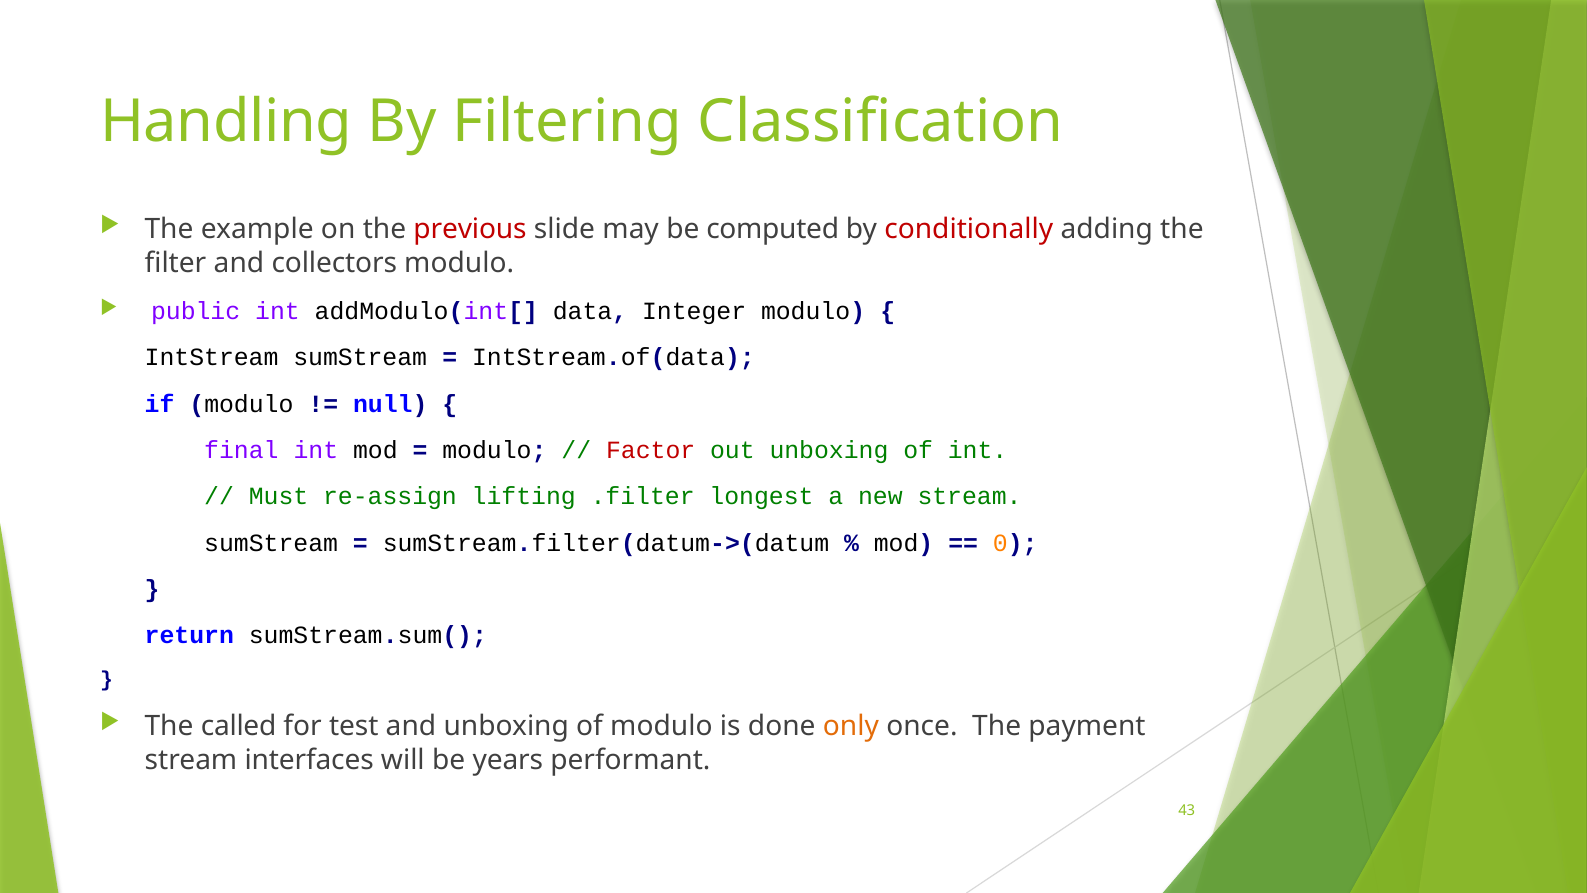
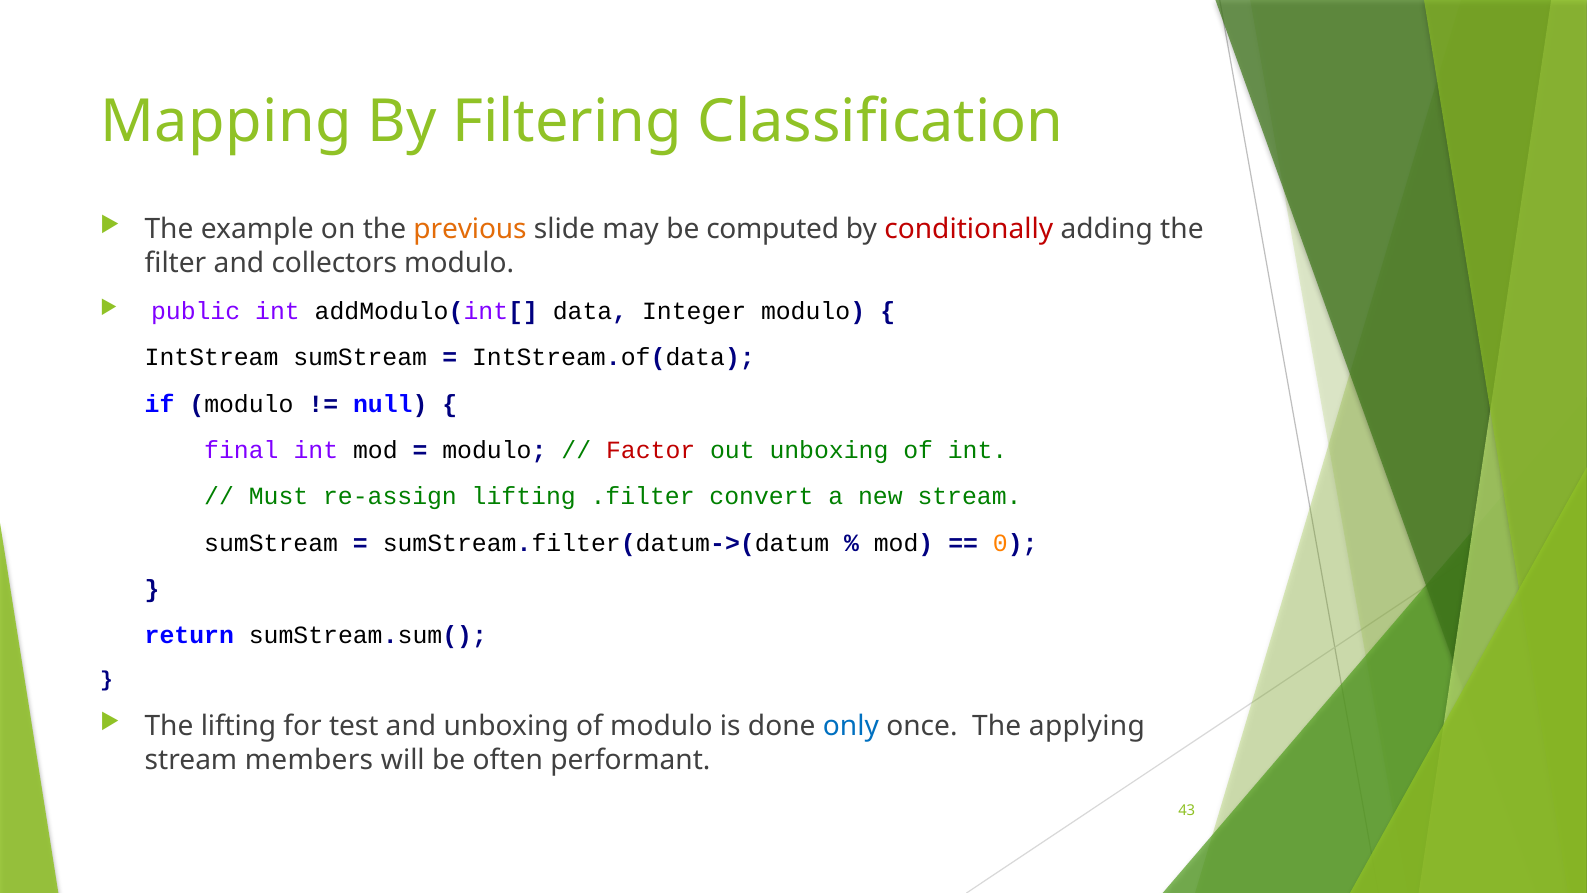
Handling: Handling -> Mapping (226, 122)
previous colour: red -> orange (470, 230)
longest: longest -> convert (762, 496)
The called: called -> lifting (239, 726)
only colour: orange -> blue (851, 726)
payment: payment -> applying (1087, 726)
interfaces: interfaces -> members (309, 760)
years: years -> often (508, 760)
